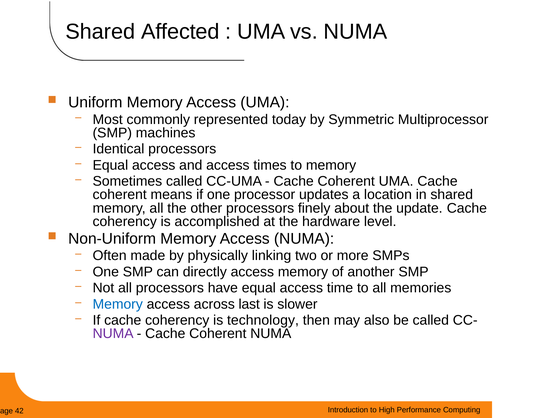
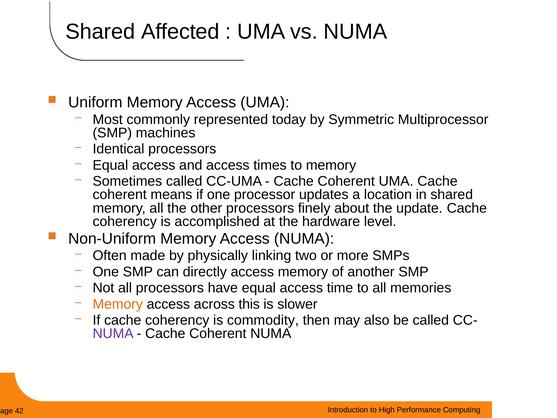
Memory colour: blue -> orange (118, 304)
last: last -> this (249, 304)
technology: technology -> commodity (263, 320)
